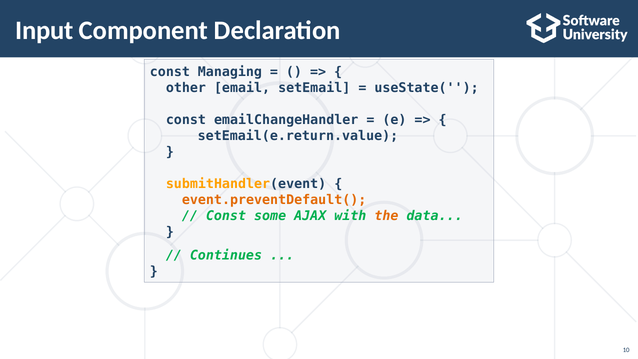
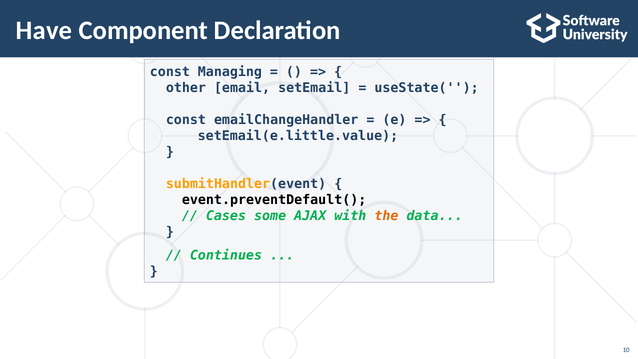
Input: Input -> Have (44, 30)
setEmail(e.return.value: setEmail(e.return.value -> setEmail(e.little.value (298, 136)
event.preventDefault( colour: orange -> black (274, 200)
Const: Const -> Cases (226, 216)
